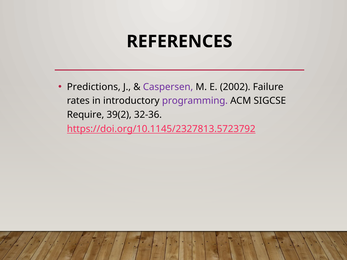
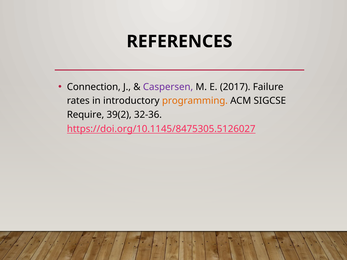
Predictions: Predictions -> Connection (94, 87)
2002: 2002 -> 2017 (235, 87)
programming colour: purple -> orange (195, 101)
https://doi.org/10.1145/2327813.5723792: https://doi.org/10.1145/2327813.5723792 -> https://doi.org/10.1145/8475305.5126027 (161, 129)
